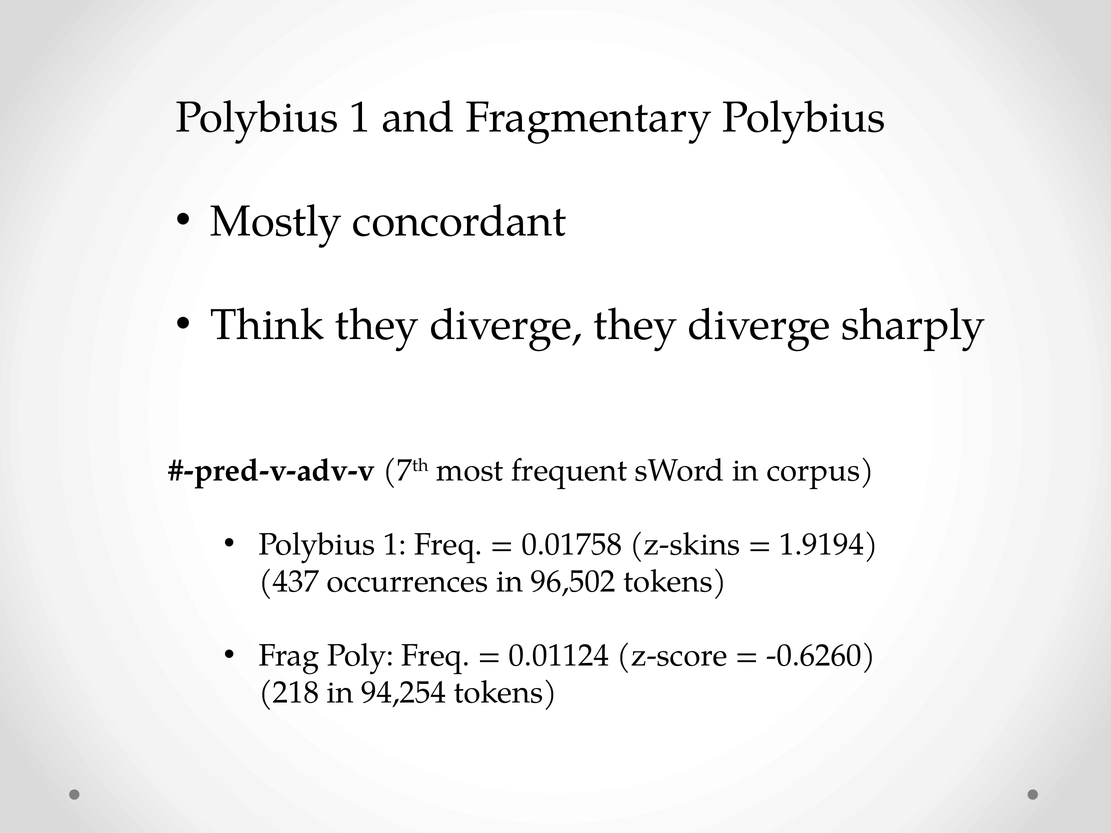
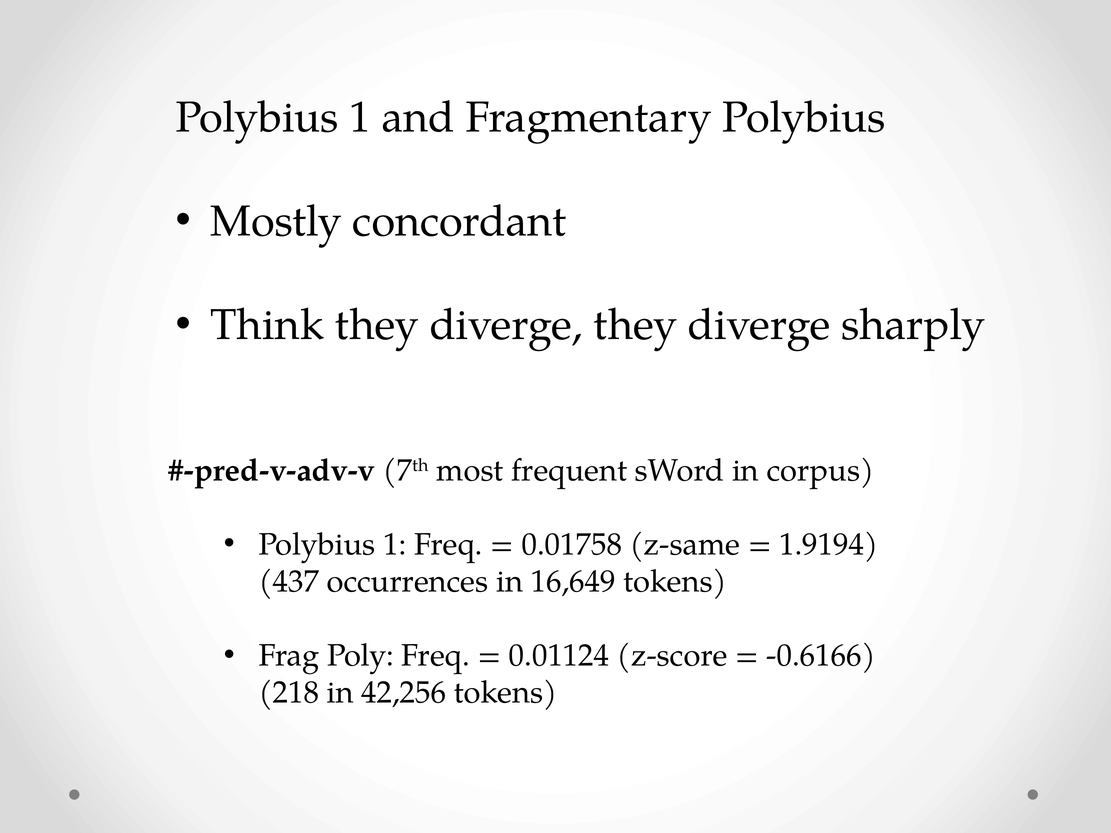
z-skins: z-skins -> z-same (685, 545)
96,502: 96,502 -> 16,649 (573, 582)
-0.6260: -0.6260 -> -0.6166 (821, 656)
94,254: 94,254 -> 42,256 (404, 693)
